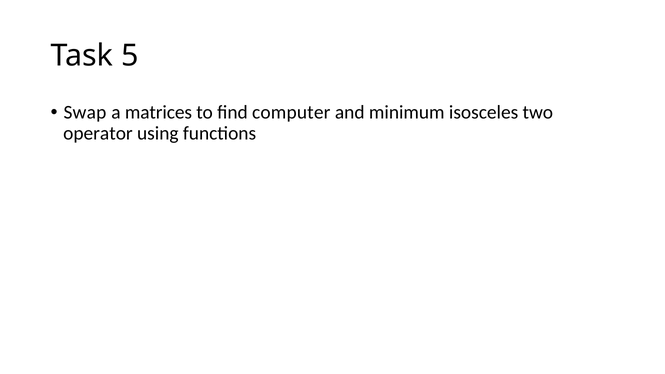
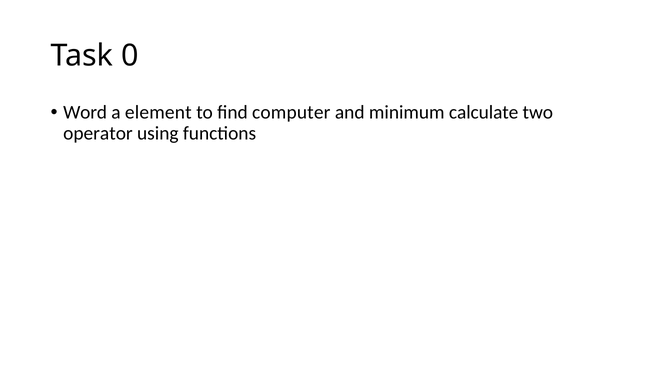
5: 5 -> 0 (130, 56)
Swap: Swap -> Word (85, 112)
matrices: matrices -> element (158, 112)
isosceles: isosceles -> calculate (484, 112)
